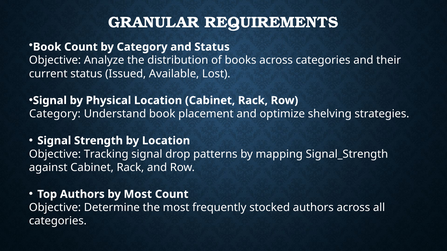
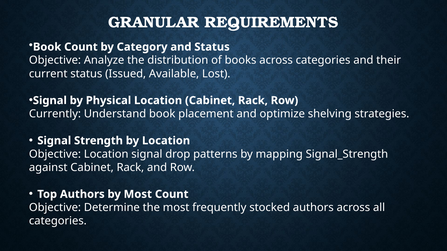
Category: Category -> Currently (55, 114)
Objective Tracking: Tracking -> Location (106, 154)
